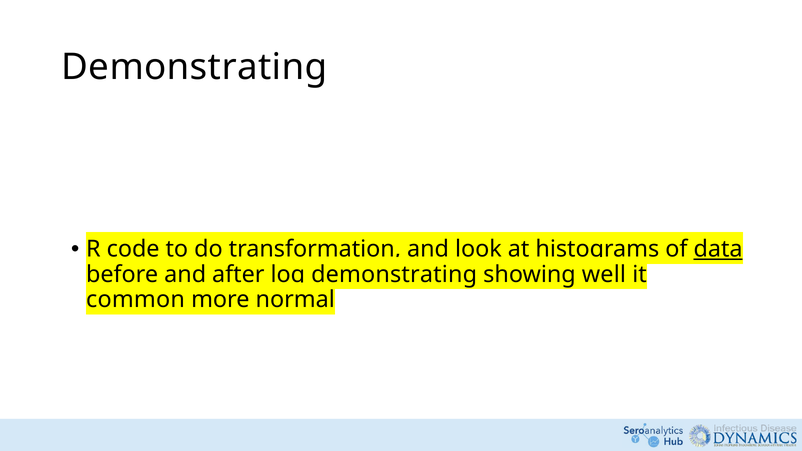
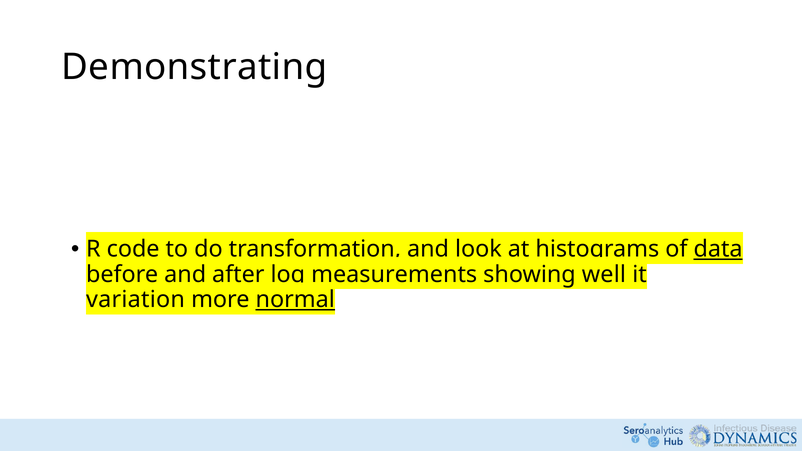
demonstrating: demonstrating -> measurements (394, 275)
common: common -> variation (135, 300)
normal underline: none -> present (295, 300)
